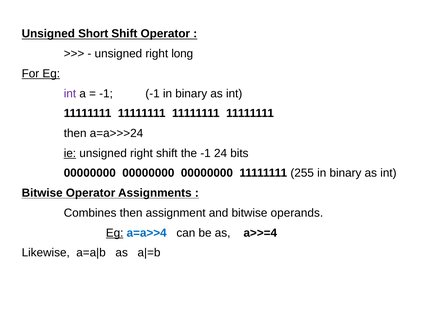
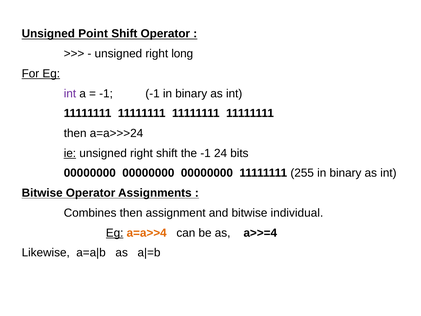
Short: Short -> Point (93, 34)
operands: operands -> individual (297, 213)
a=a>>4 colour: blue -> orange (147, 233)
